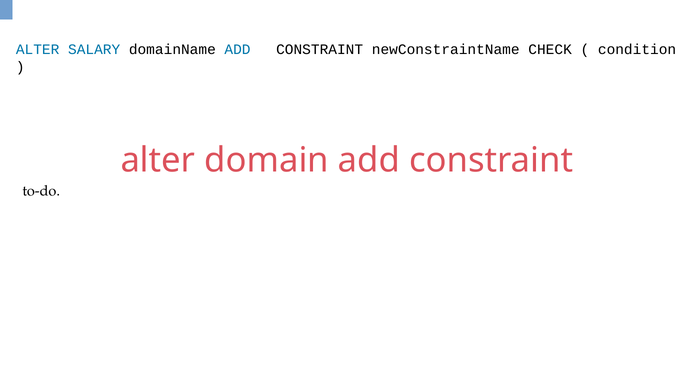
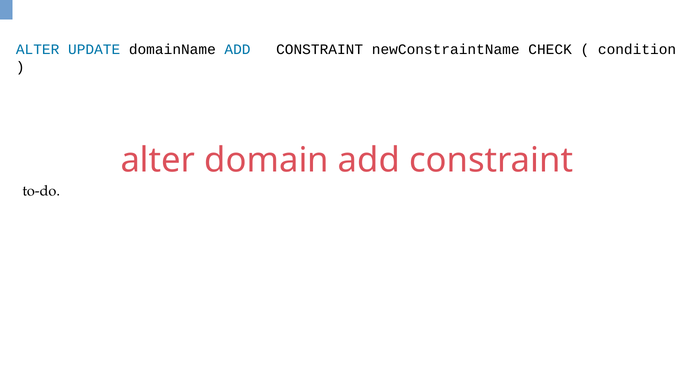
SALARY: SALARY -> UPDATE (94, 49)
